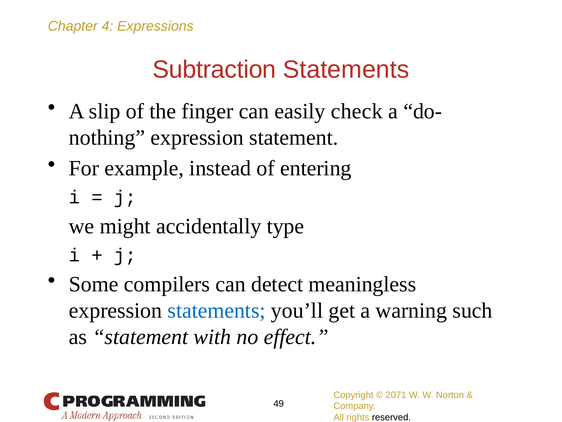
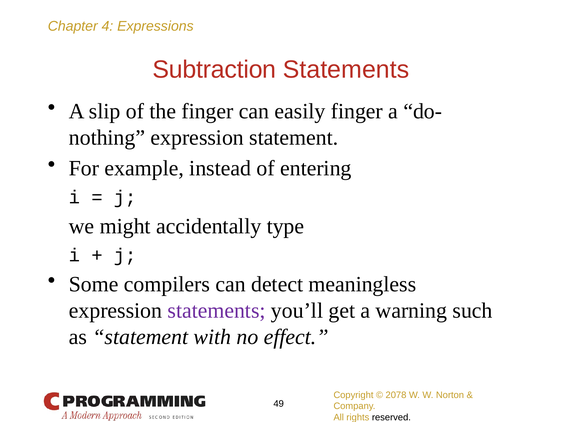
easily check: check -> finger (357, 111)
statements colour: blue -> purple (217, 310)
2071: 2071 -> 2078 (396, 394)
